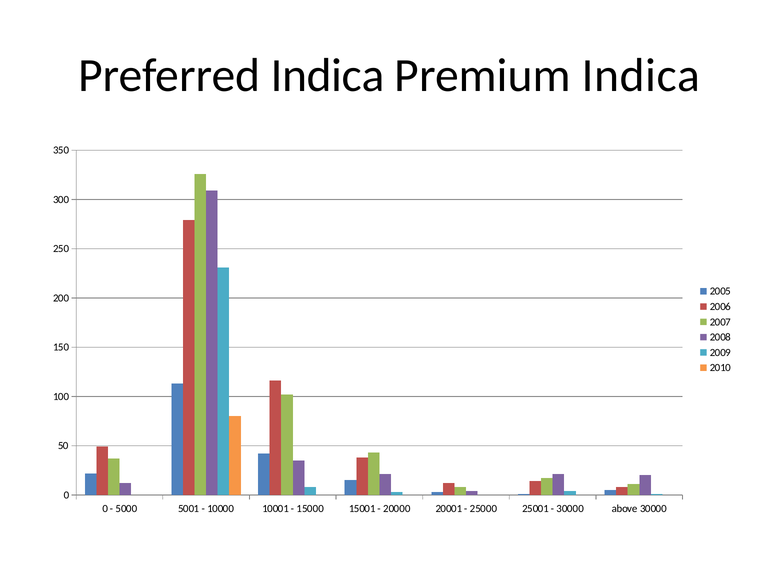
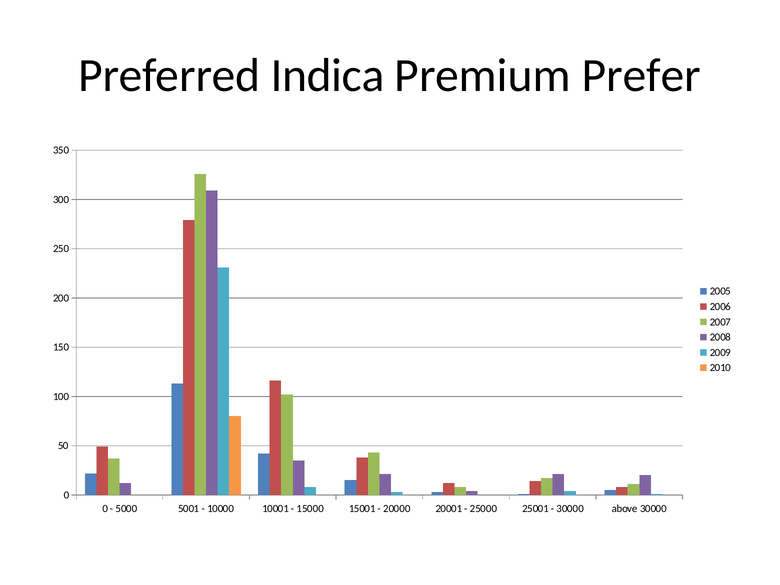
Premium Indica: Indica -> Prefer (641, 76)
